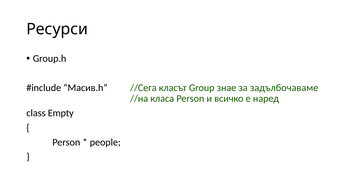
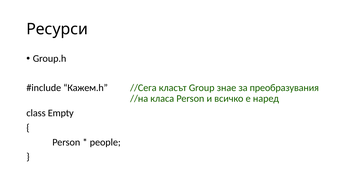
Масив.h: Масив.h -> Кажем.h (86, 88)
задълбочаваме: задълбочаваме -> преобразувания (284, 88)
